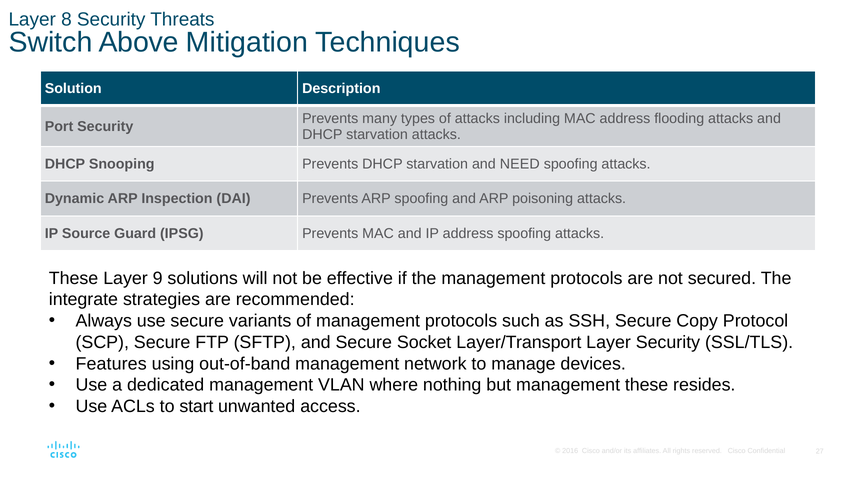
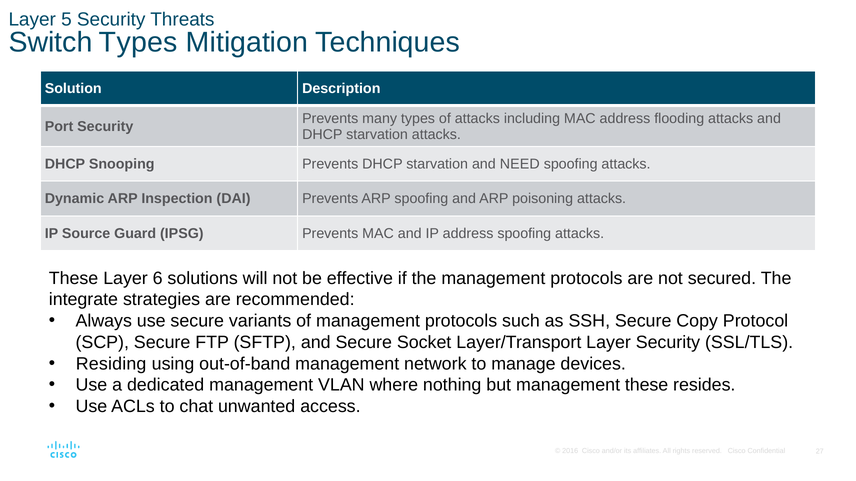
8: 8 -> 5 (66, 20)
Switch Above: Above -> Types (138, 42)
9: 9 -> 6 (158, 279)
Features: Features -> Residing (111, 364)
start: start -> chat (196, 407)
